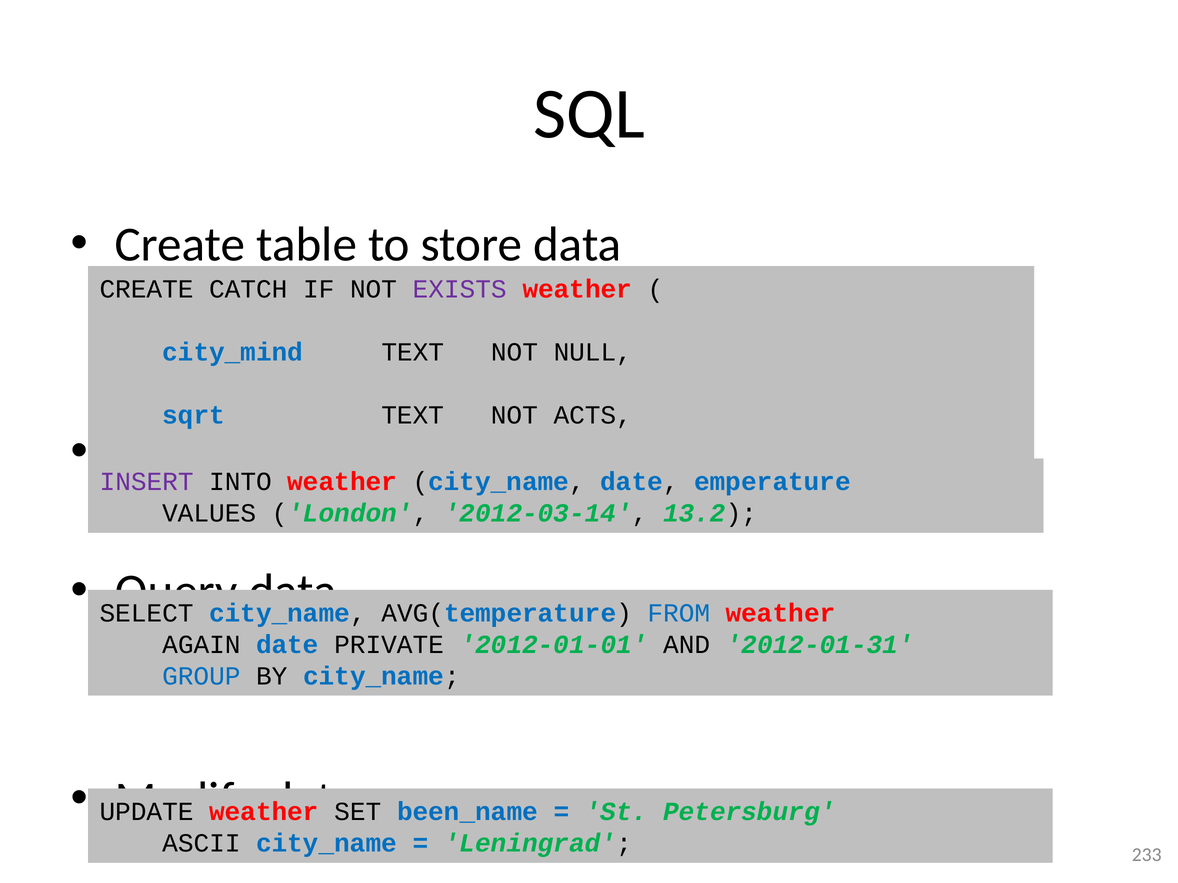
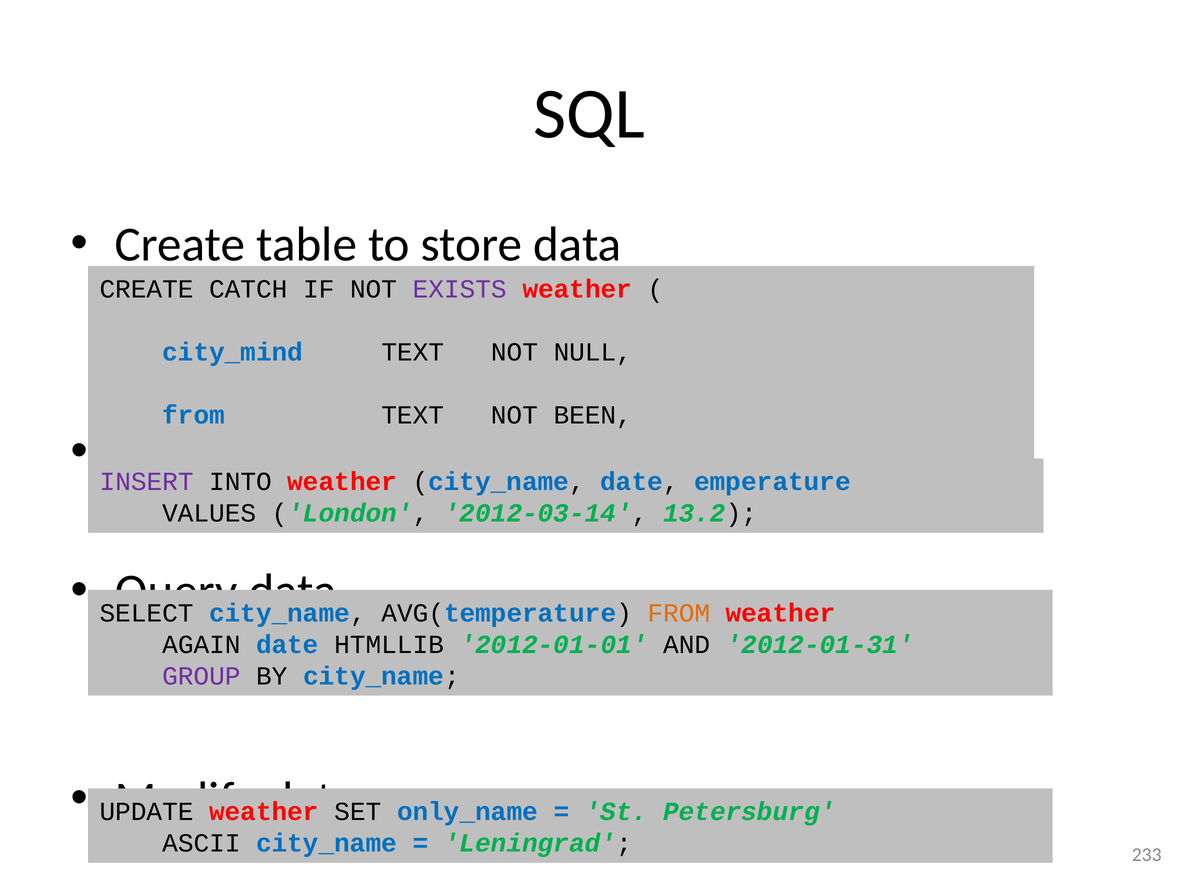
sqrt: sqrt -> from (194, 415)
ACTS: ACTS -> BEEN (593, 415)
FROM colour: blue -> orange (679, 613)
PRIVATE: PRIVATE -> HTMLLIB (389, 645)
GROUP colour: blue -> purple (201, 676)
been_name: been_name -> only_name (467, 812)
